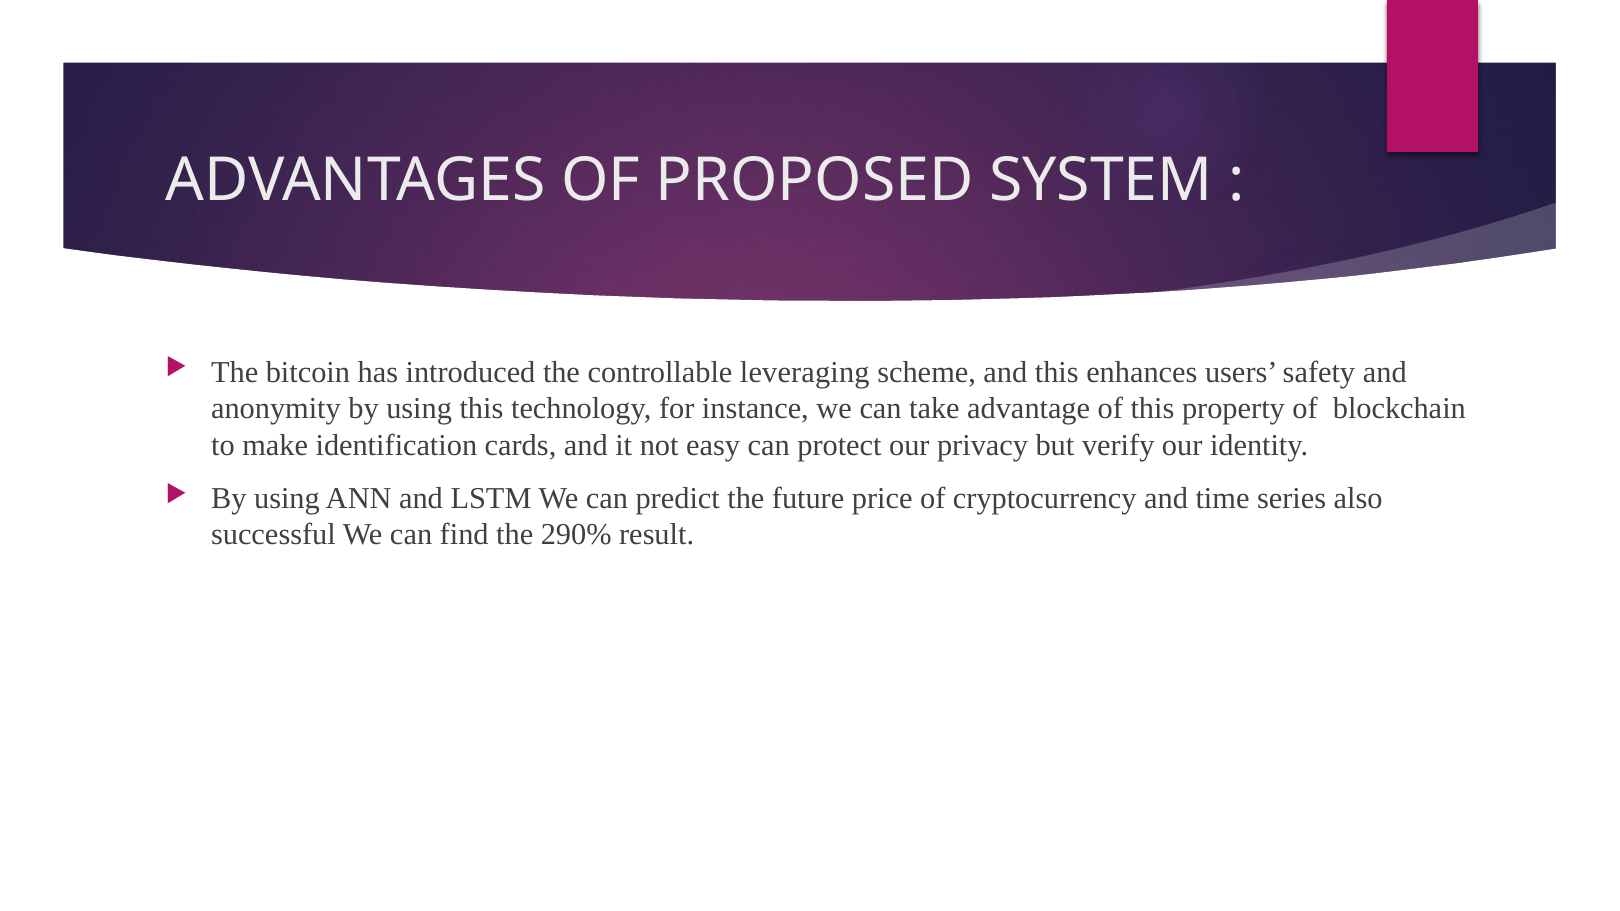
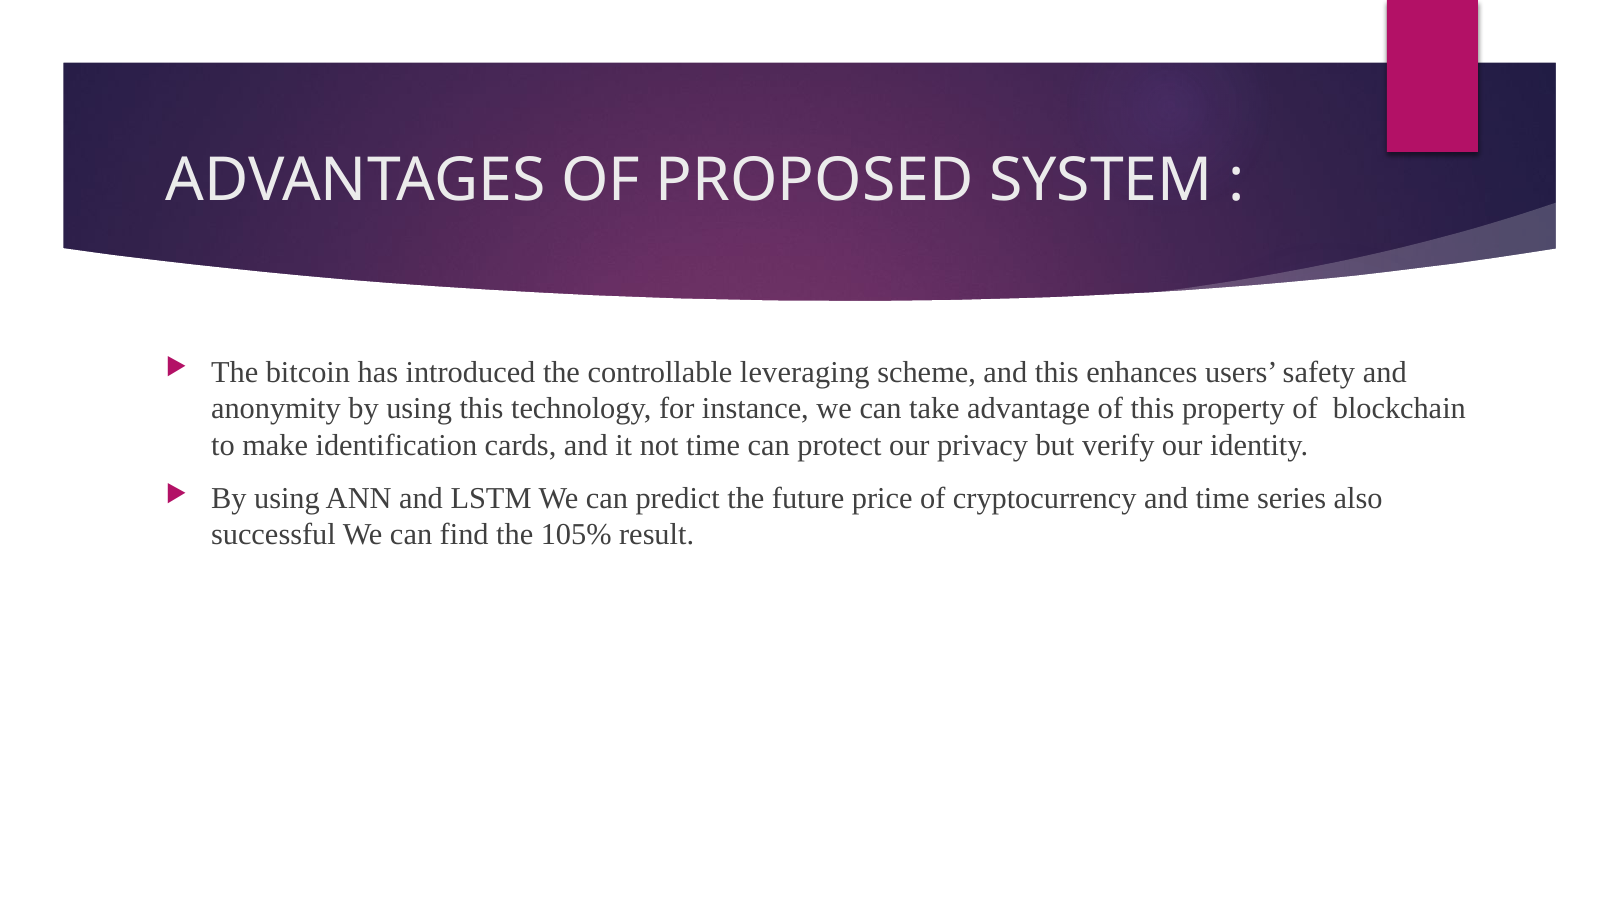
not easy: easy -> time (713, 445)
290%: 290% -> 105% (576, 535)
